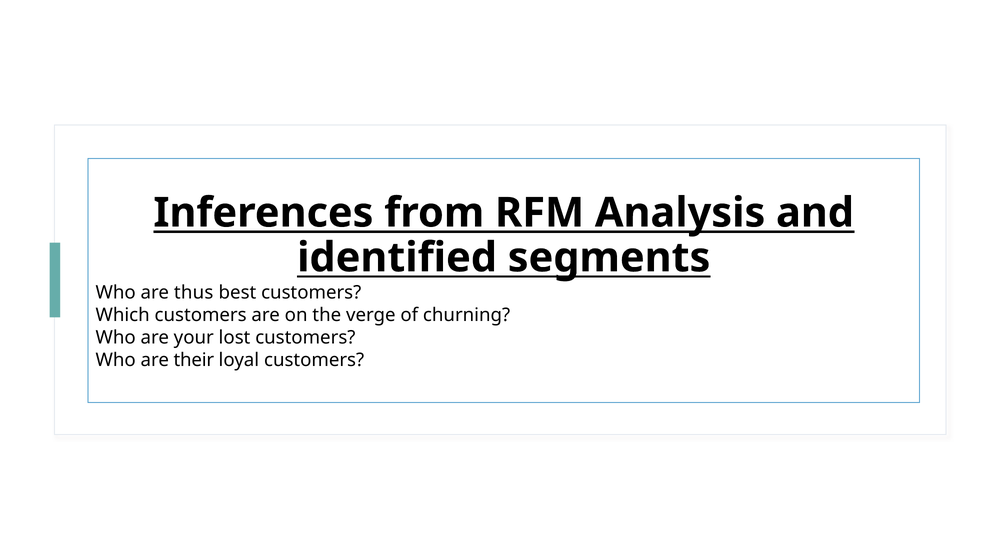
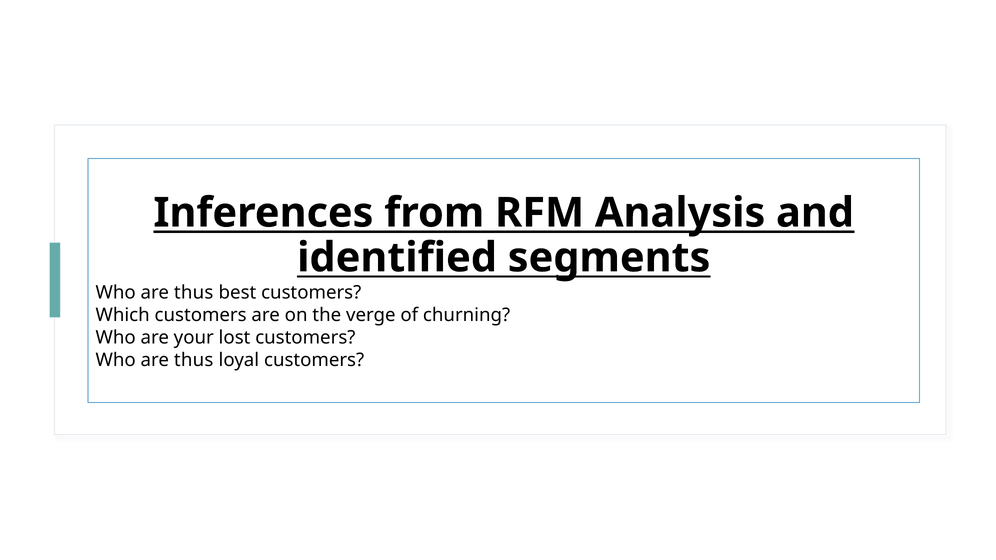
their: their -> thus (194, 360)
